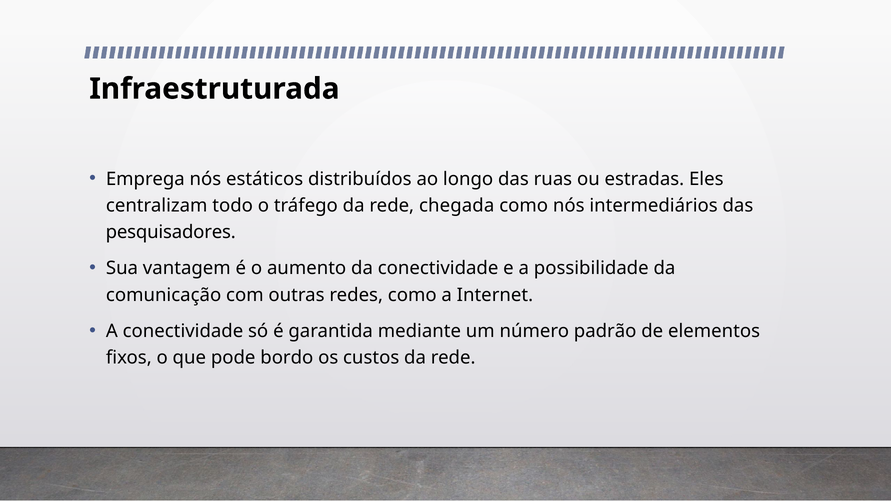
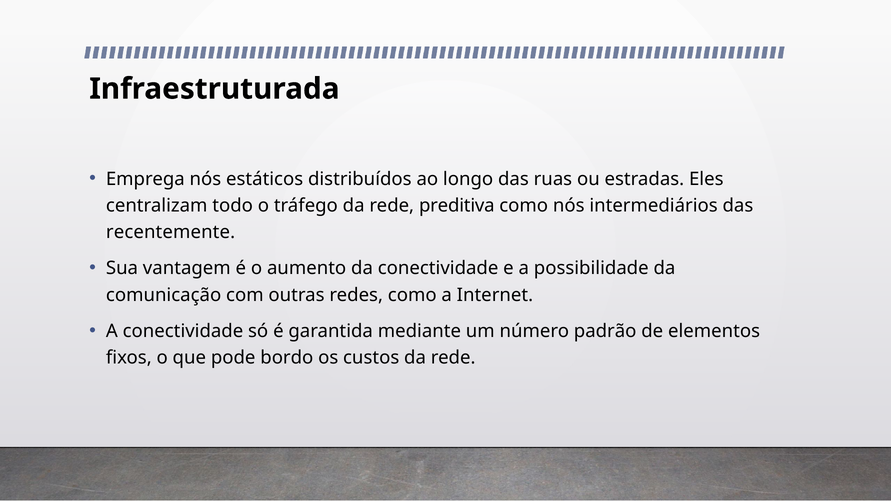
chegada: chegada -> preditiva (457, 206)
pesquisadores: pesquisadores -> recentemente (171, 232)
